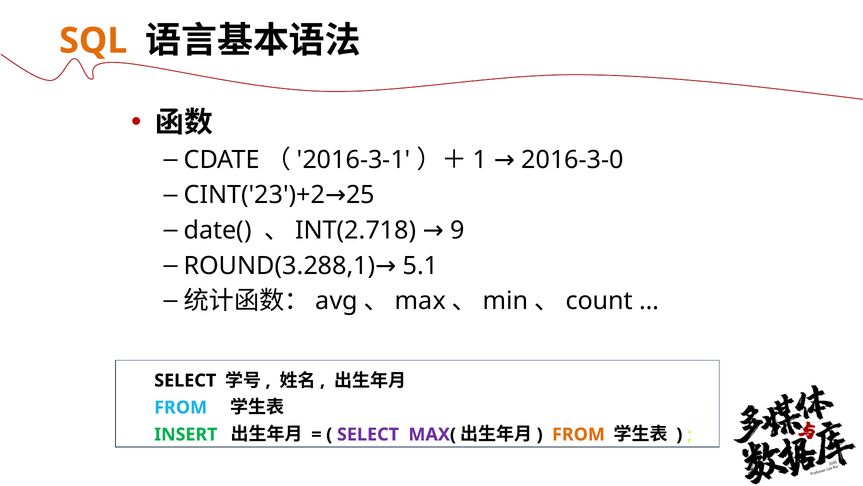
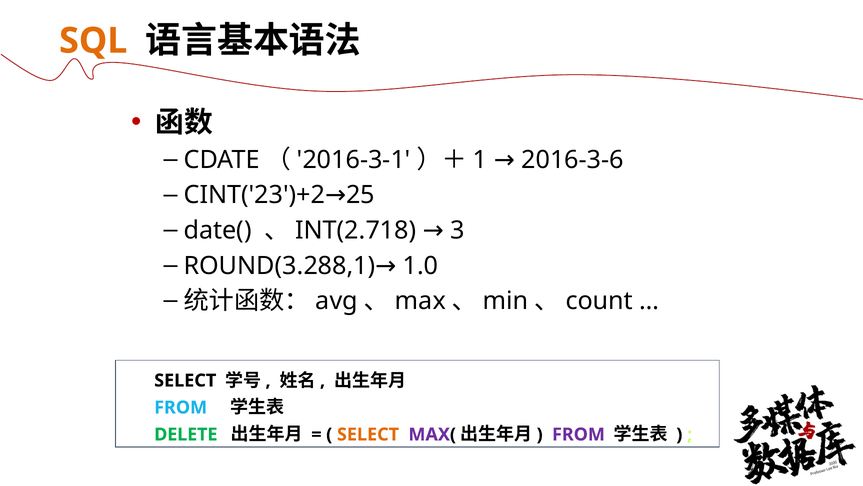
2016-3-0: 2016-3-0 -> 2016-3-6 (573, 160)
9: 9 -> 3 (457, 230)
5.1: 5.1 -> 1.0 (421, 265)
INSERT: INSERT -> DELETE (186, 434)
SELECT colour: purple -> orange (368, 434)
FROM colour: orange -> purple (578, 434)
